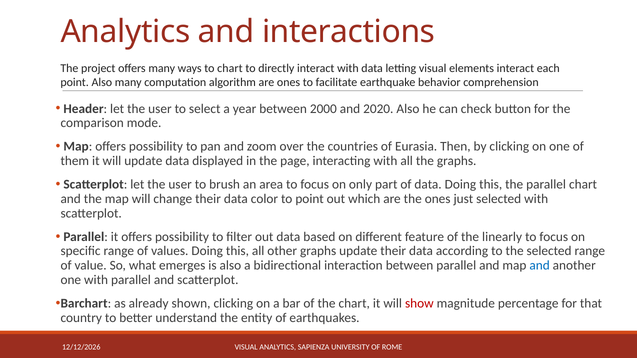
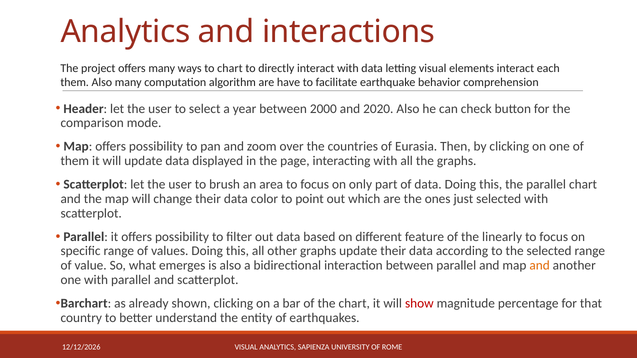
point: point -> them (75, 83)
are ones: ones -> have (289, 83)
and colour: blue -> orange (540, 266)
